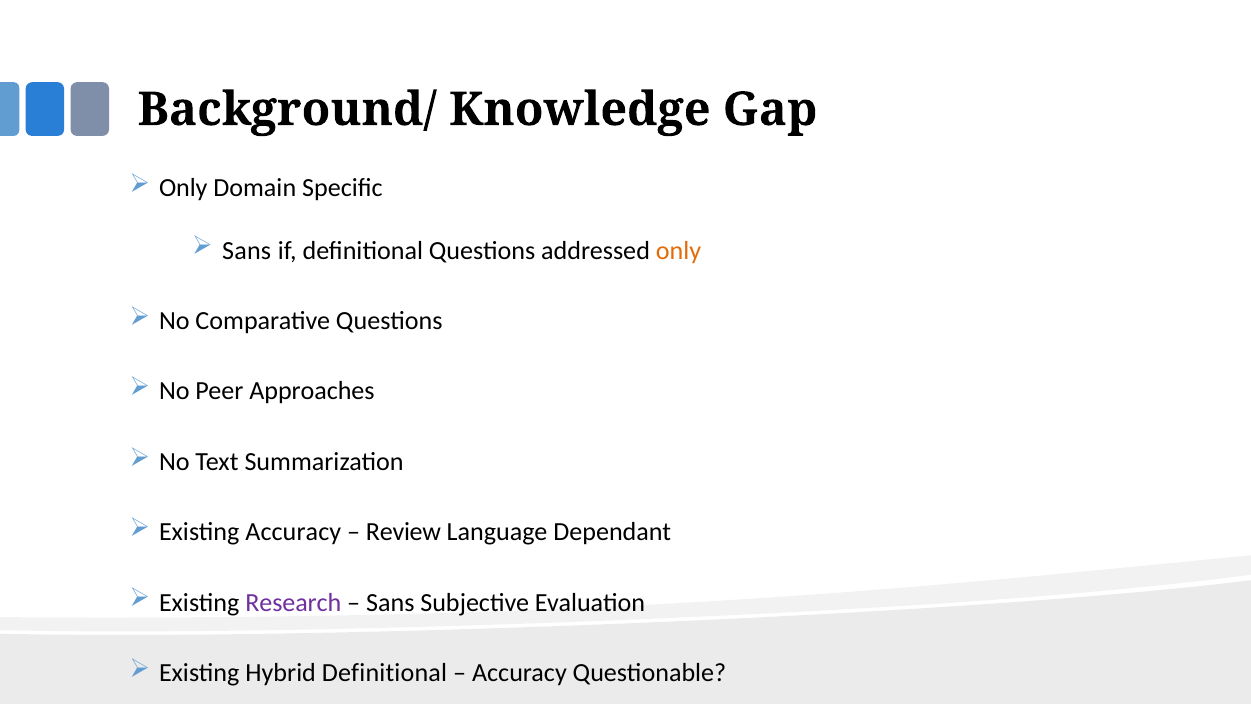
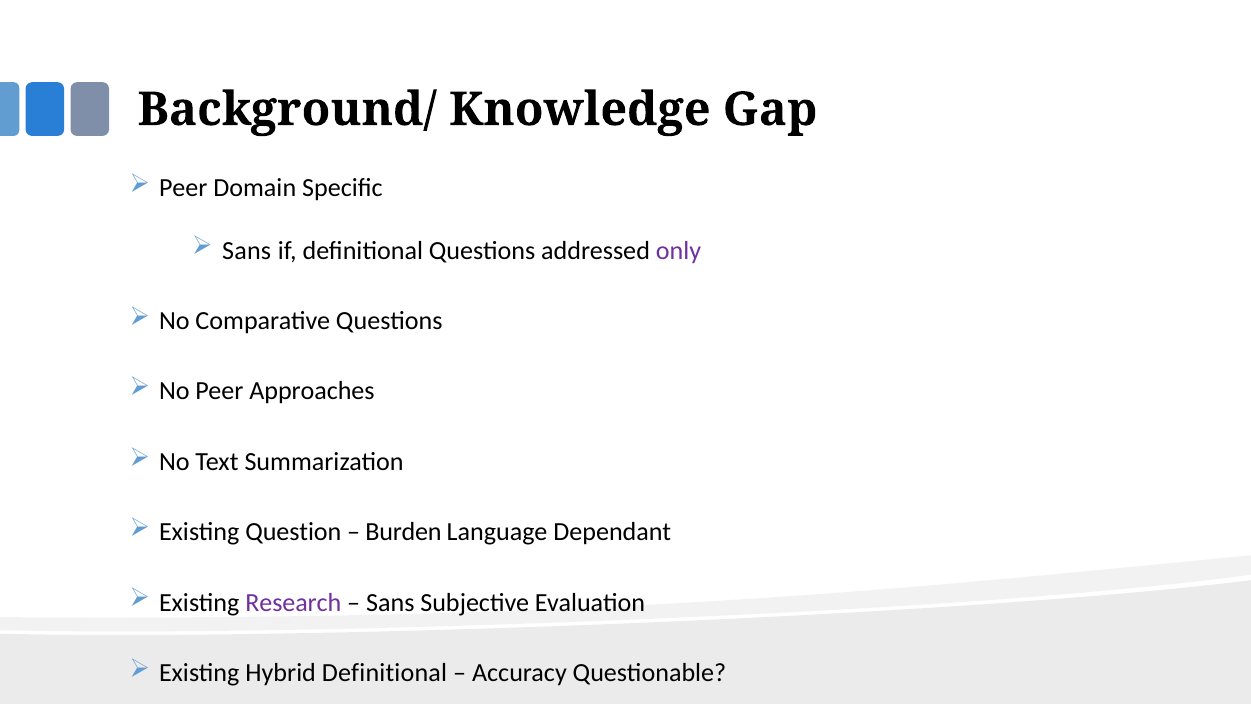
Only: Only -> Peer (183, 188)
only colour: orange -> purple (678, 251)
Existing Accuracy: Accuracy -> Question (293, 532)
Review: Review -> Burden (403, 532)
